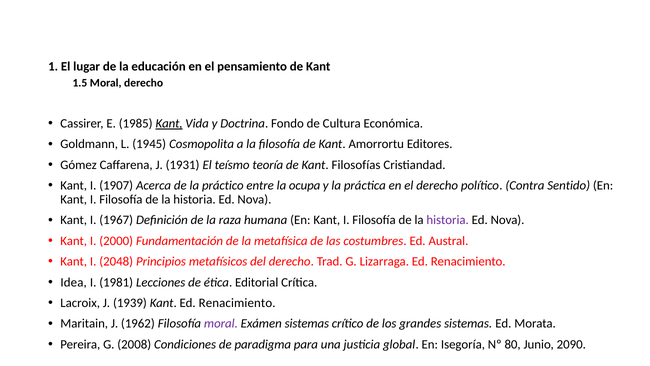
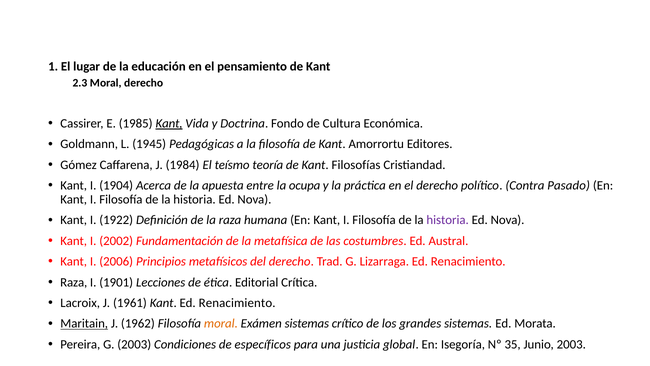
1.5: 1.5 -> 2.3 (80, 83)
Cosmopolita: Cosmopolita -> Pedagógicas (202, 144)
1931: 1931 -> 1984 (183, 165)
1907: 1907 -> 1904 (116, 185)
práctico: práctico -> apuesta (223, 185)
Sentido: Sentido -> Pasado (569, 185)
1967: 1967 -> 1922 (116, 220)
2000: 2000 -> 2002 (116, 241)
2048: 2048 -> 2006 (116, 261)
Idea: Idea -> Raza (74, 282)
1981: 1981 -> 1901 (116, 282)
1939: 1939 -> 1961 (130, 303)
Maritain underline: none -> present (84, 323)
moral colour: purple -> orange (221, 323)
G 2008: 2008 -> 2003 (134, 344)
paradigma: paradigma -> específicos (263, 344)
80: 80 -> 35 (513, 344)
Junio 2090: 2090 -> 2003 (571, 344)
